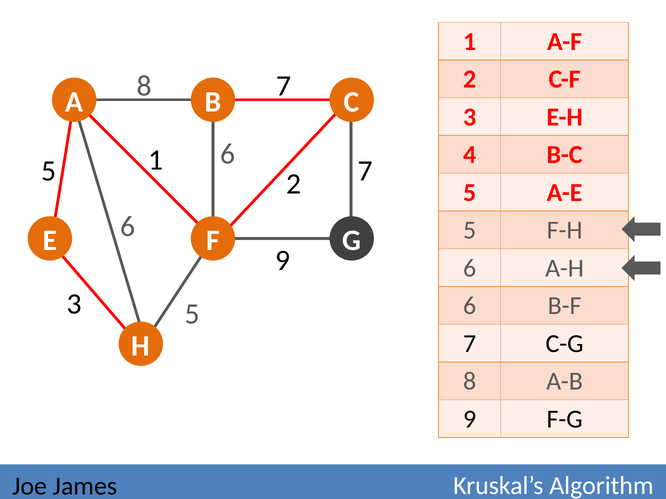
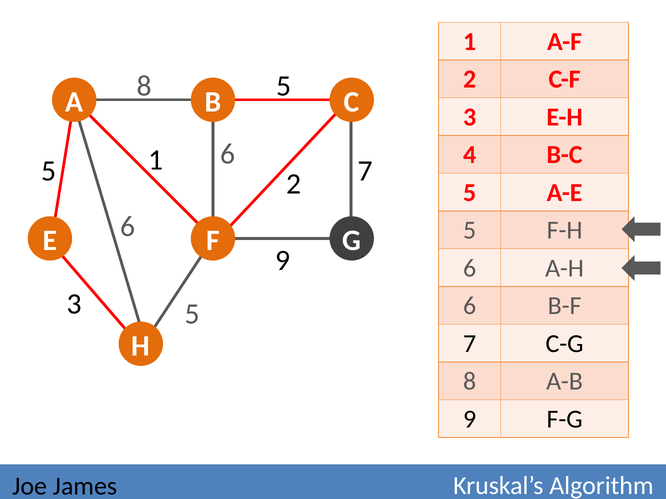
8 7: 7 -> 5 (284, 86)
